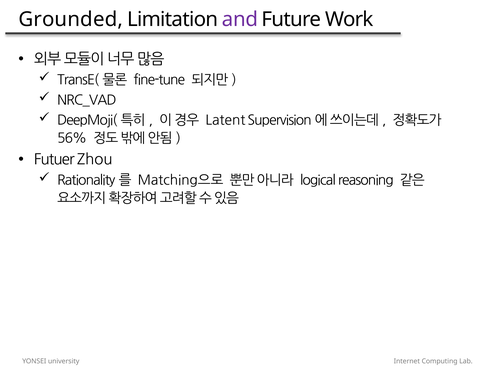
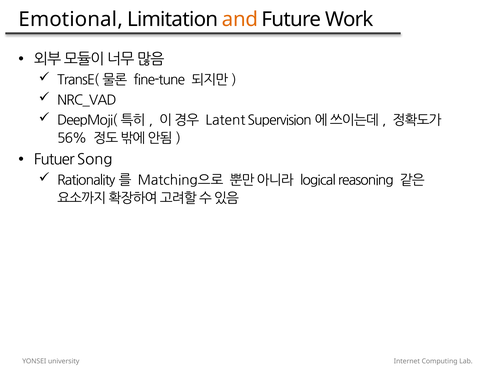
Grounded: Grounded -> Emotional (71, 19)
and colour: purple -> orange (240, 19)
Zhou: Zhou -> Song (95, 160)
